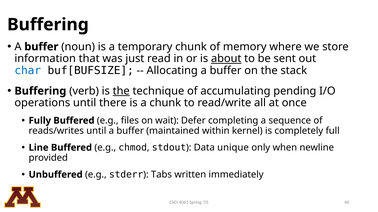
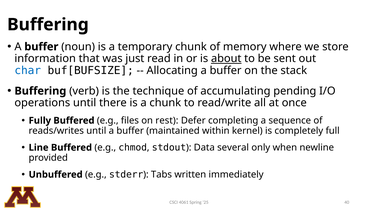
the underline: present -> none (121, 91)
wait: wait -> rest (167, 121)
unique: unique -> several (233, 148)
